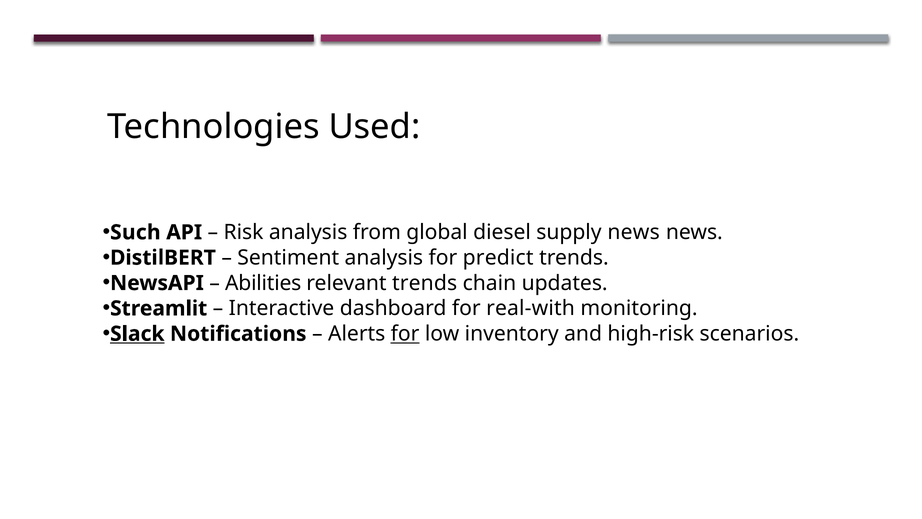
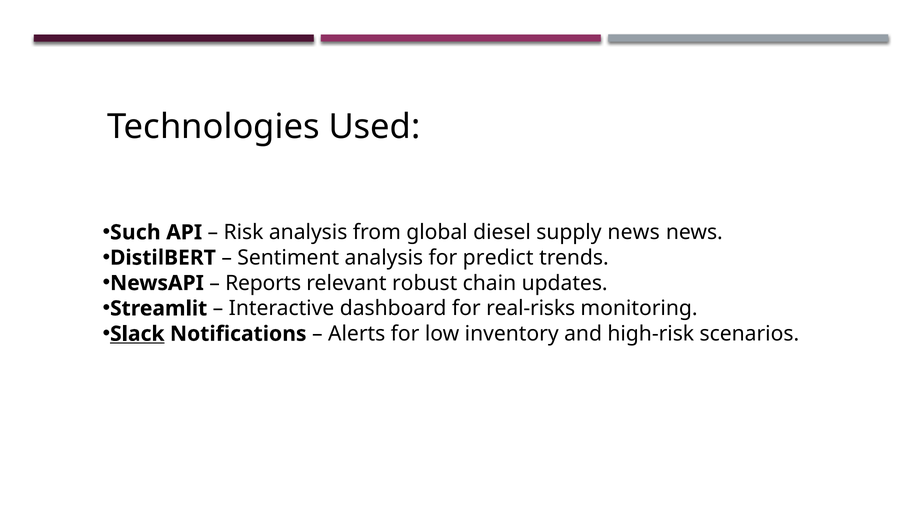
Abilities: Abilities -> Reports (263, 283)
relevant trends: trends -> robust (425, 283)
real-with: real-with -> real-risks (531, 308)
for underline: present -> none (405, 334)
